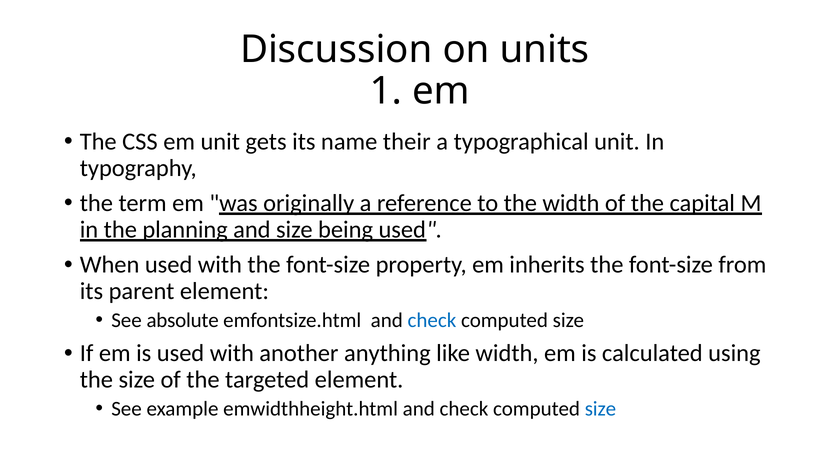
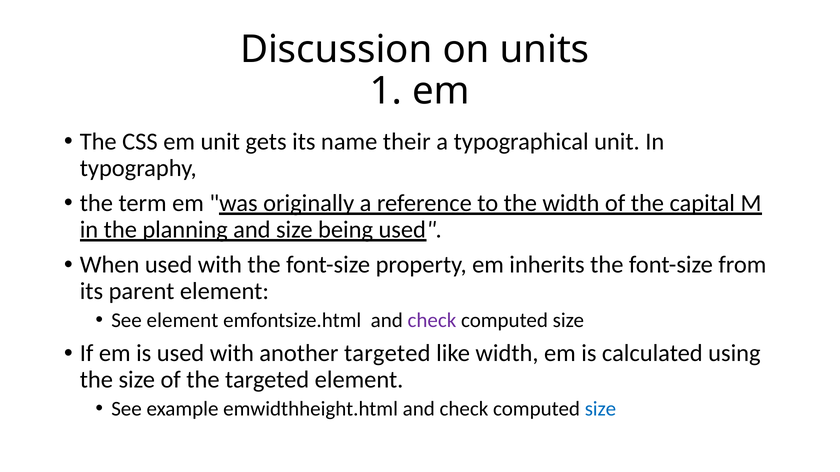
See absolute: absolute -> element (182, 321)
check colour: blue -> purple (432, 321)
another anything: anything -> targeted (387, 354)
